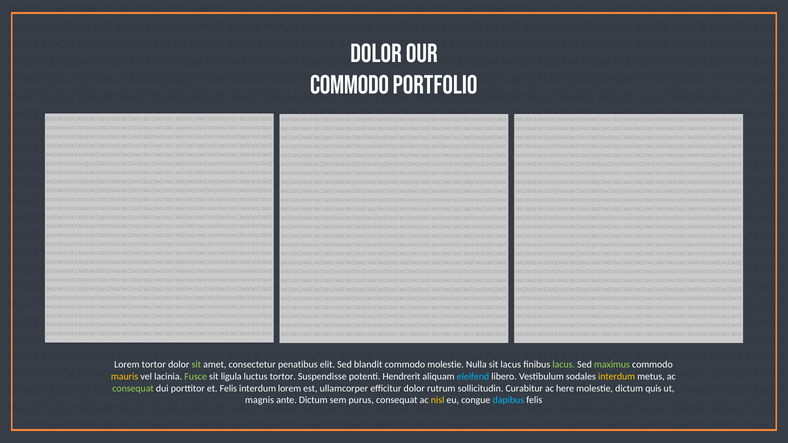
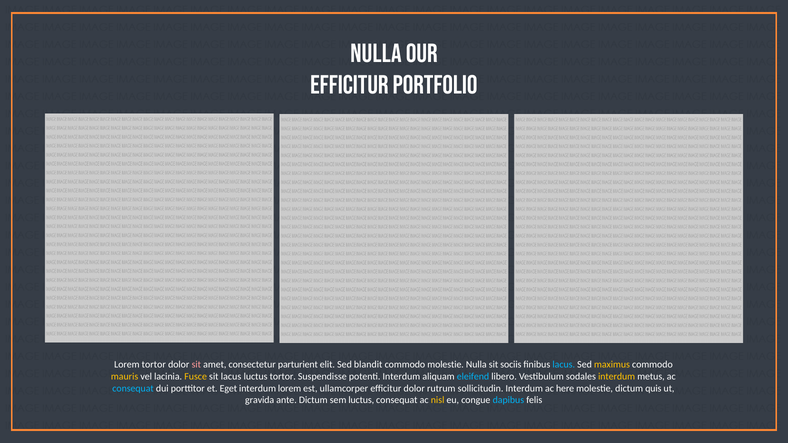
Dolor: Dolor -> Nulla (376, 54)
Commodo: Commodo -> Efficitur (349, 85)
sit colour: light green -> pink (196, 365)
penatibus: penatibus -> parturient (298, 365)
sit lacus: lacus -> sociis (511, 365)
lacus colour: light green -> light blue (564, 365)
maximus colour: light green -> yellow (612, 365)
Fusce colour: light green -> yellow (196, 377)
sit ligula: ligula -> lacus (231, 377)
potenti Hendrerit: Hendrerit -> Interdum (401, 377)
consequat colour: light green -> light blue (133, 389)
et Felis: Felis -> Eget (228, 389)
sollicitudin Curabitur: Curabitur -> Interdum (524, 389)
magnis: magnis -> gravida (260, 400)
sem purus: purus -> luctus (361, 400)
